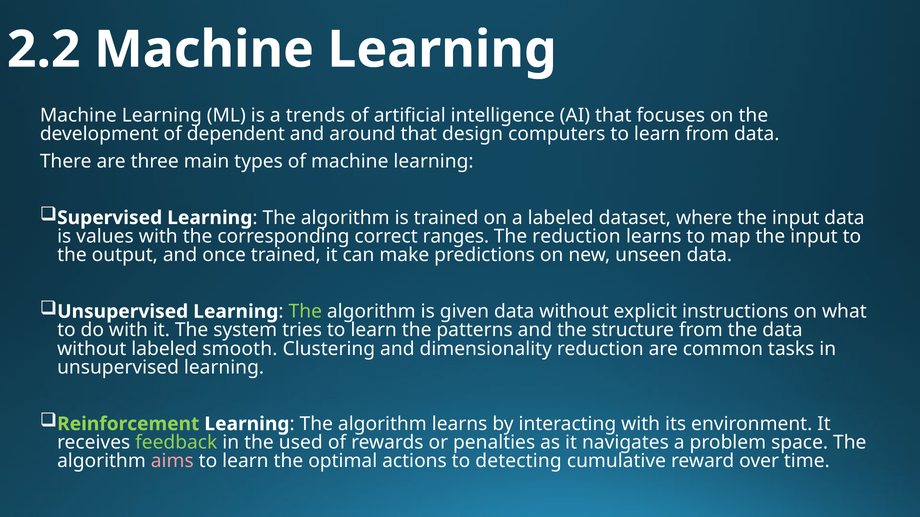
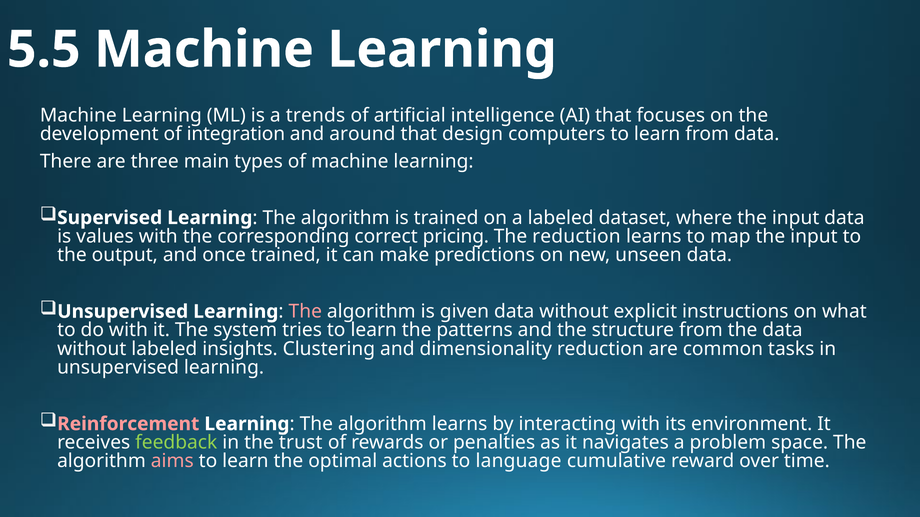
2.2: 2.2 -> 5.5 (44, 50)
dependent: dependent -> integration (236, 134)
ranges: ranges -> pricing (456, 237)
The colour: light green -> pink (305, 312)
smooth: smooth -> insights (240, 349)
Reinforcement colour: light green -> pink (128, 424)
used: used -> trust (301, 443)
detecting: detecting -> language (518, 462)
